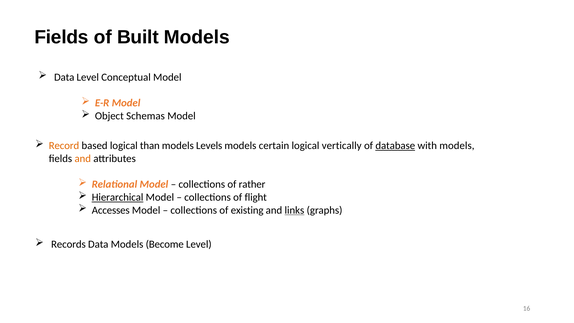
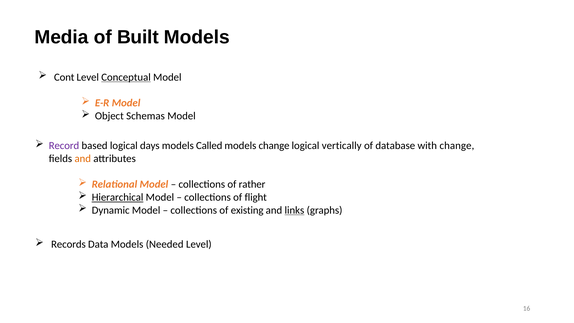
Fields: Fields -> Media (61, 37)
Data: Data -> Cont (64, 77)
Conceptual underline: none -> present (126, 77)
Record colour: orange -> purple (64, 146)
than: than -> days (150, 146)
Levels: Levels -> Called (209, 146)
models certain: certain -> change (274, 146)
database underline: present -> none (395, 146)
with models: models -> change (457, 146)
Accesses: Accesses -> Dynamic (111, 210)
Become: Become -> Needed (165, 244)
